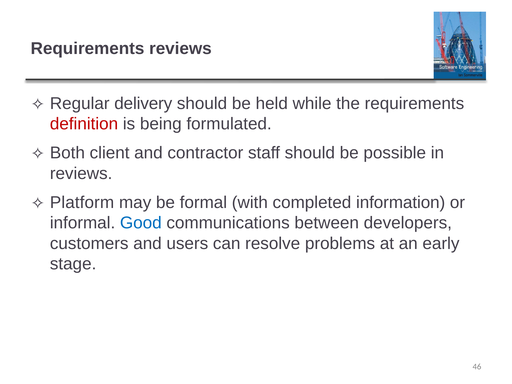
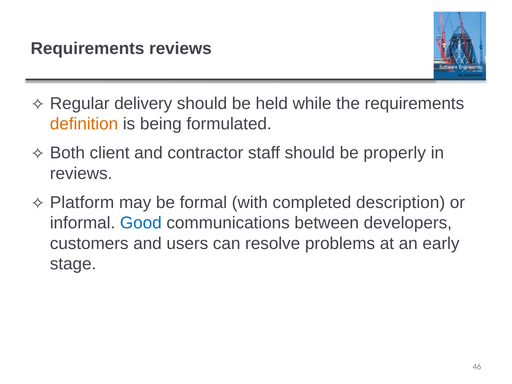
definition colour: red -> orange (84, 124)
possible: possible -> properly (395, 153)
information: information -> description (401, 202)
